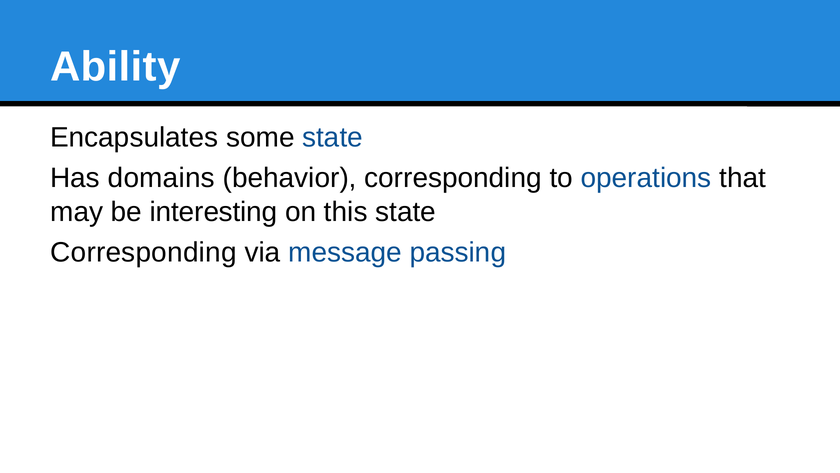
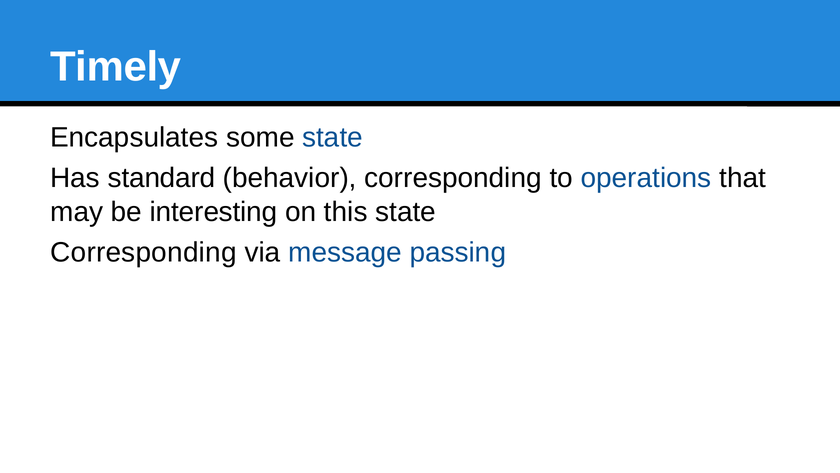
Ability: Ability -> Timely (116, 67)
domains: domains -> standard (162, 178)
